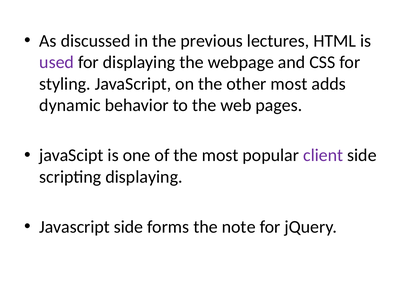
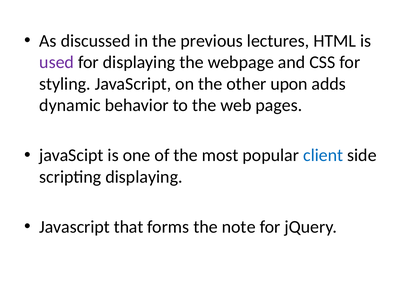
other most: most -> upon (289, 84)
client colour: purple -> blue (323, 156)
Javascript side: side -> that (129, 227)
